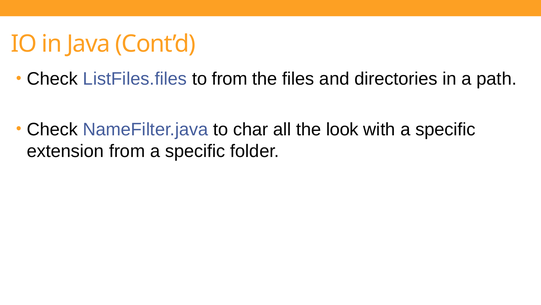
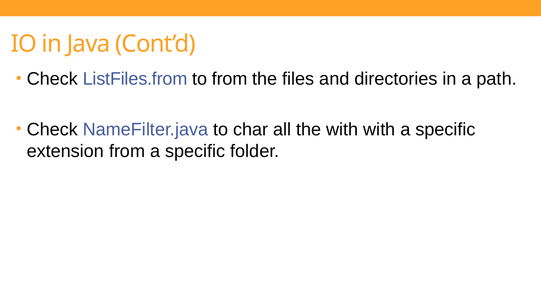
ListFiles.files: ListFiles.files -> ListFiles.from (135, 79)
the look: look -> with (342, 129)
